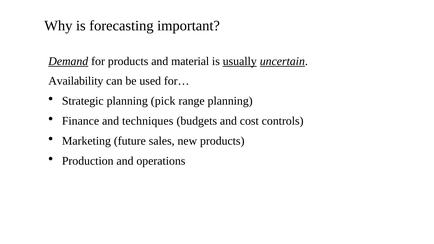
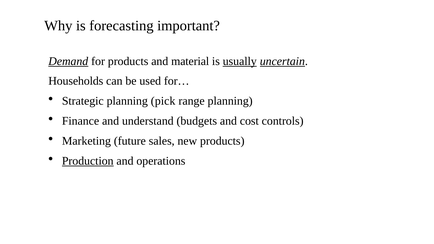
Availability: Availability -> Households (76, 81)
techniques: techniques -> understand (148, 121)
Production underline: none -> present (88, 161)
